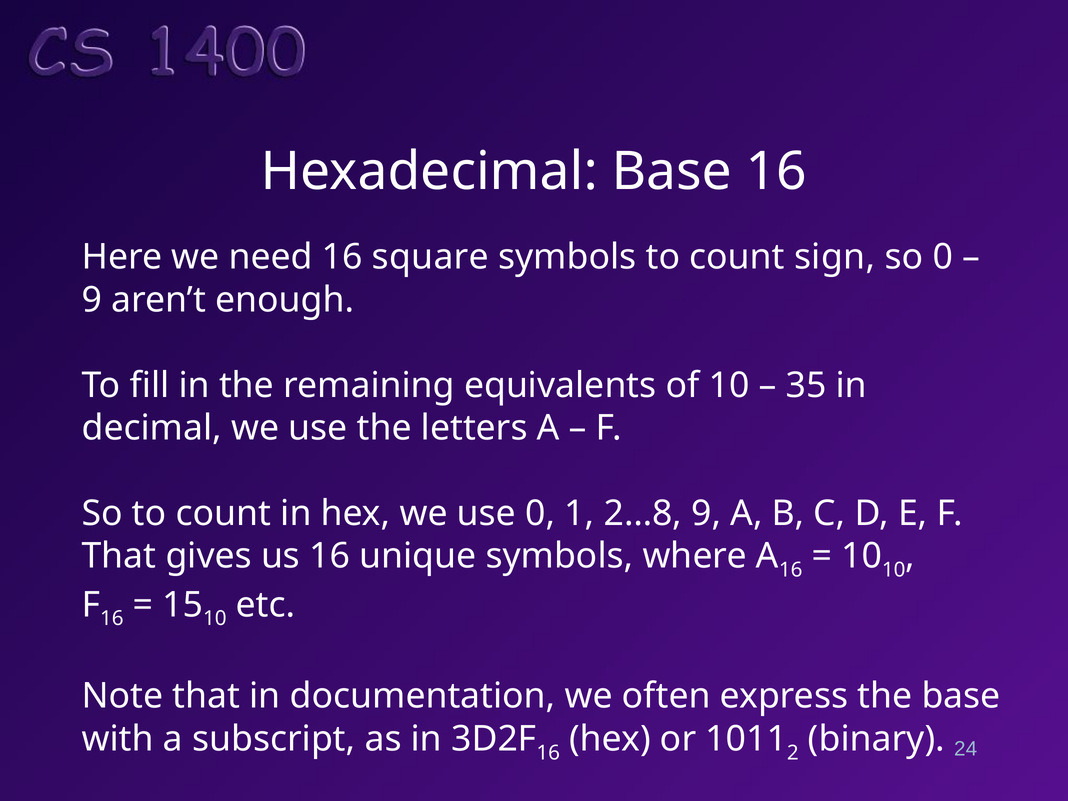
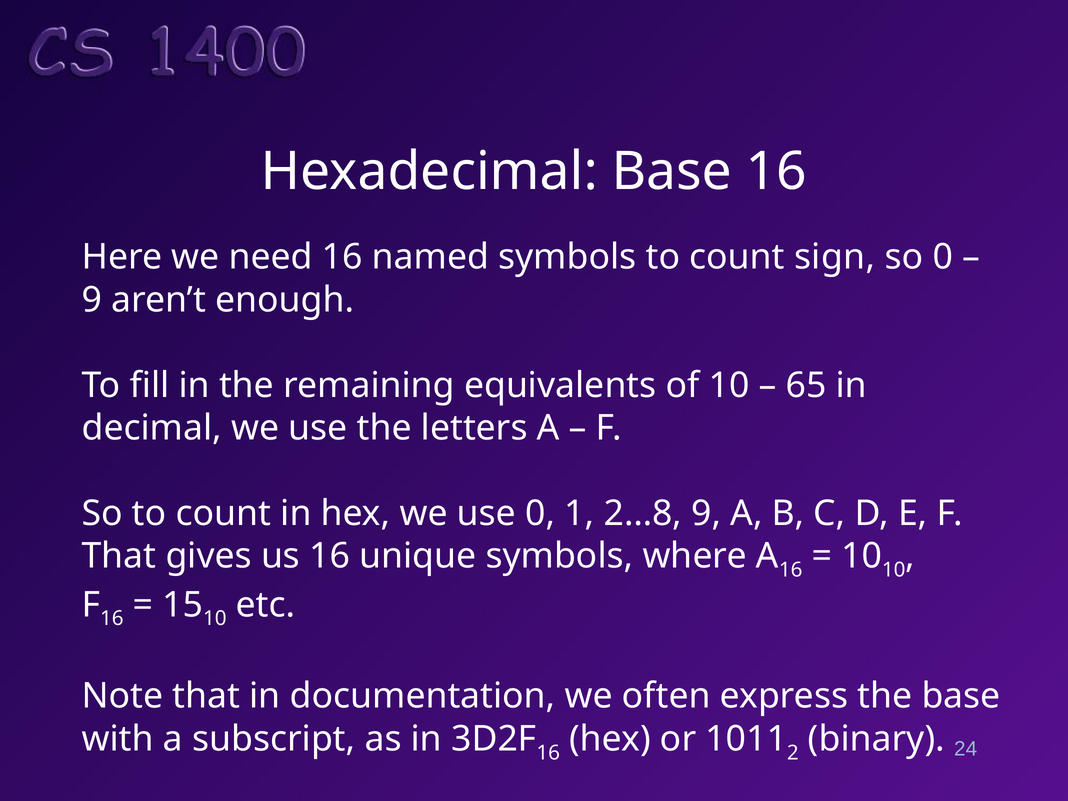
square: square -> named (430, 257)
35: 35 -> 65 (806, 385)
